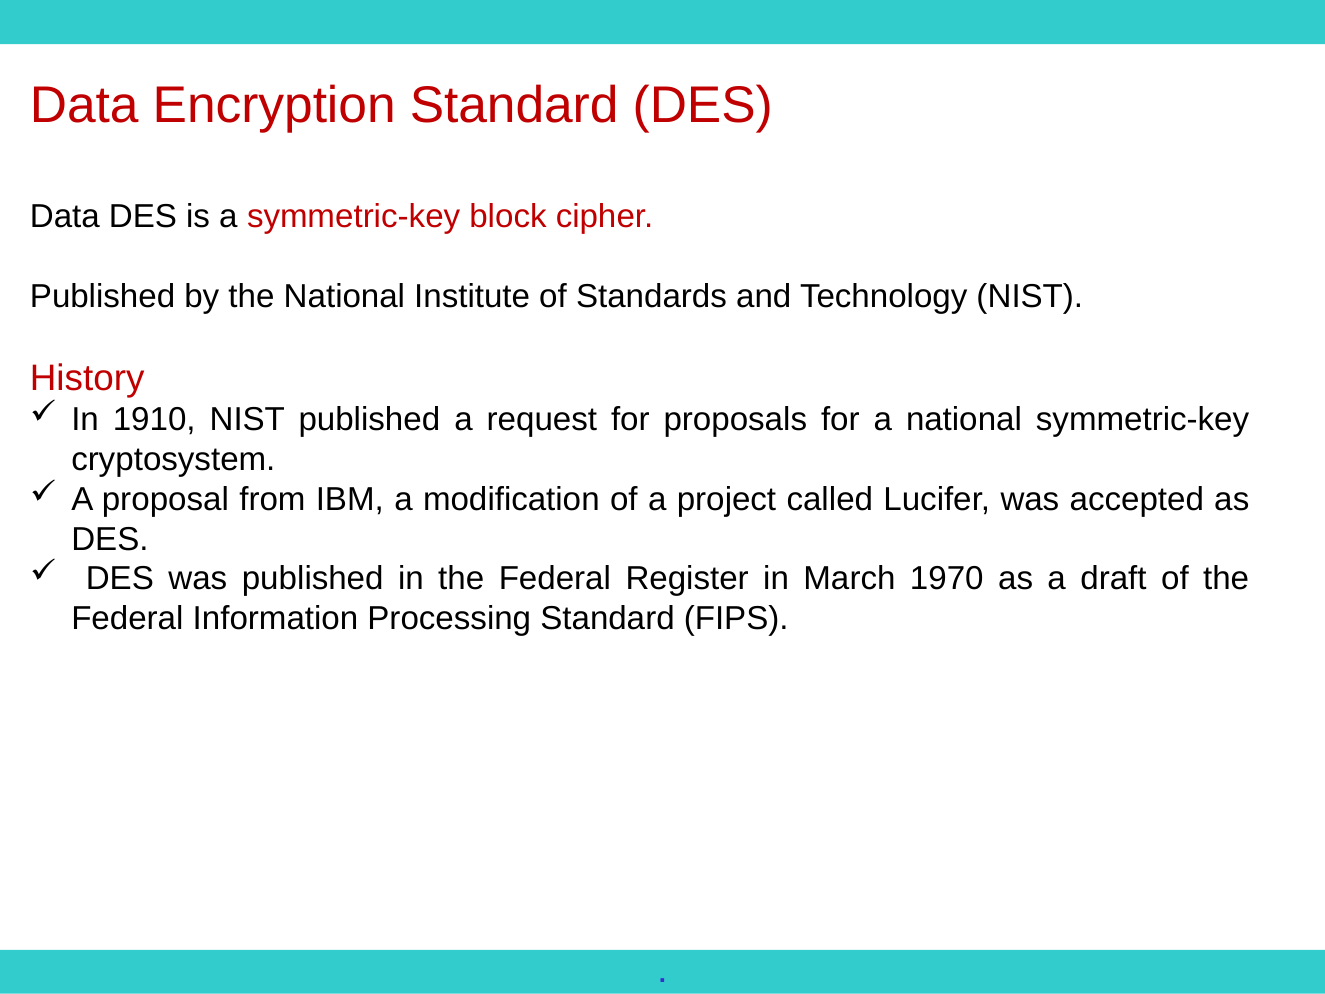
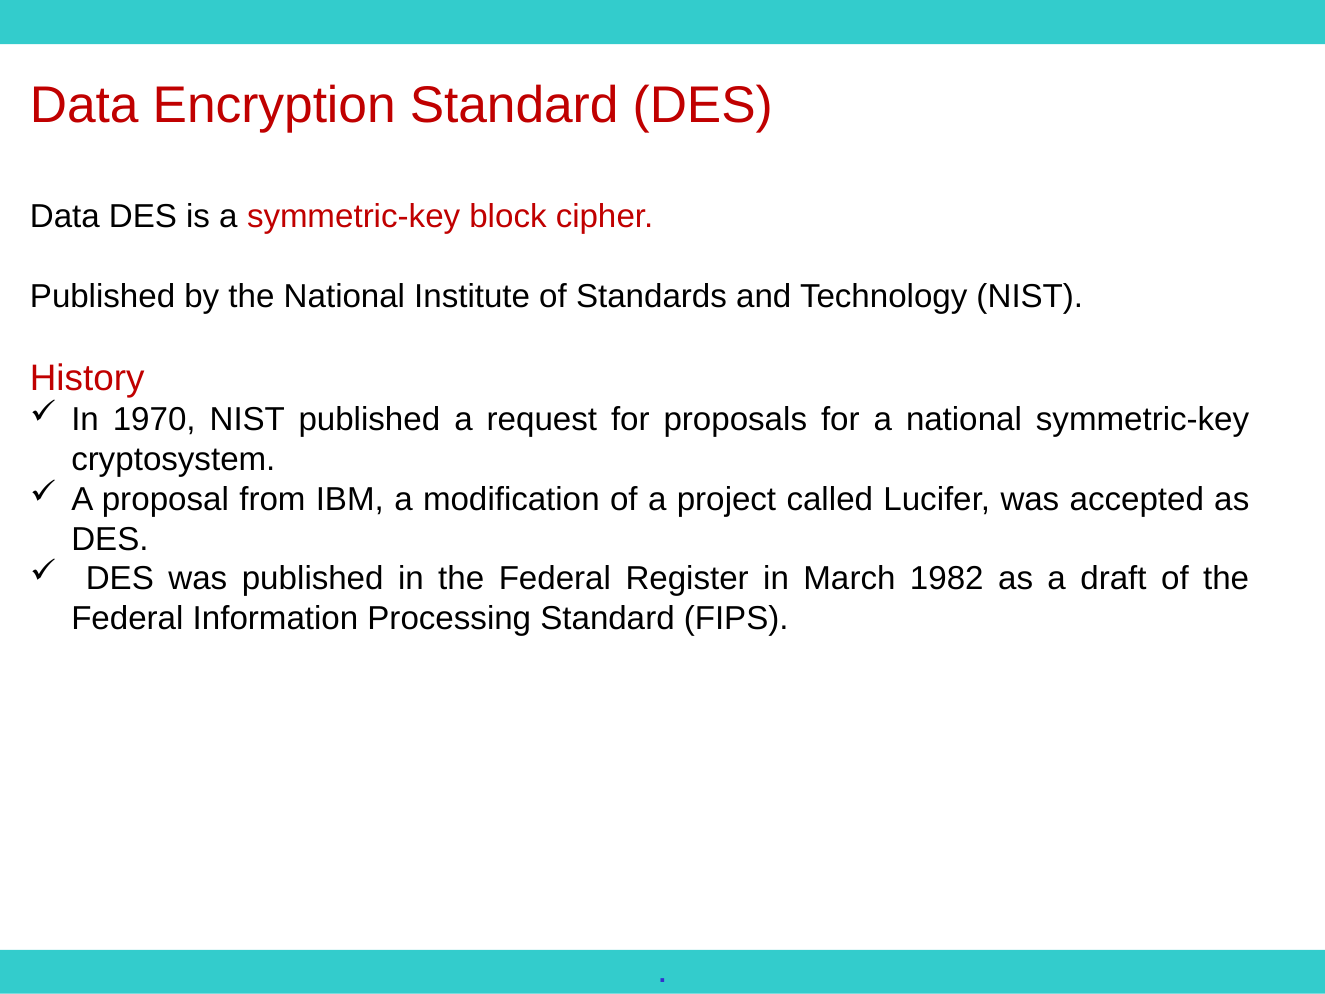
1910: 1910 -> 1970 (154, 420)
1970: 1970 -> 1982 (947, 579)
